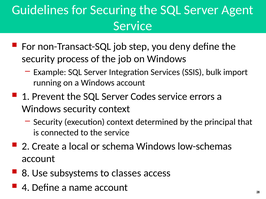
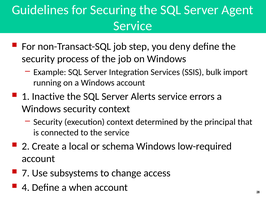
Prevent: Prevent -> Inactive (48, 97)
Codes: Codes -> Alerts (143, 97)
low-schemas: low-schemas -> low-required (205, 147)
8: 8 -> 7 (26, 174)
classes: classes -> change (126, 174)
name: name -> when (81, 188)
